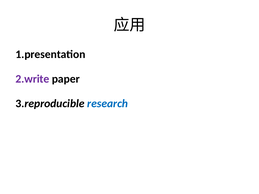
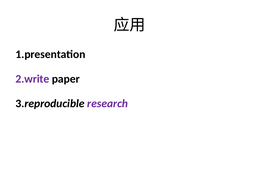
research colour: blue -> purple (108, 104)
